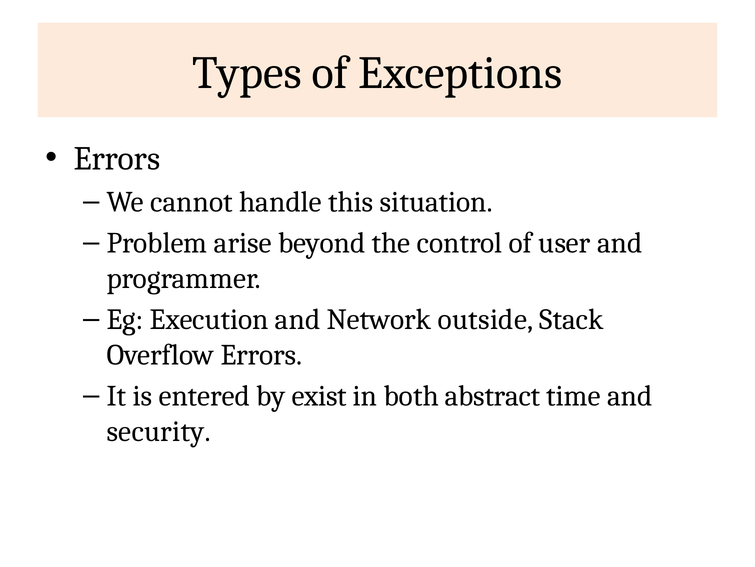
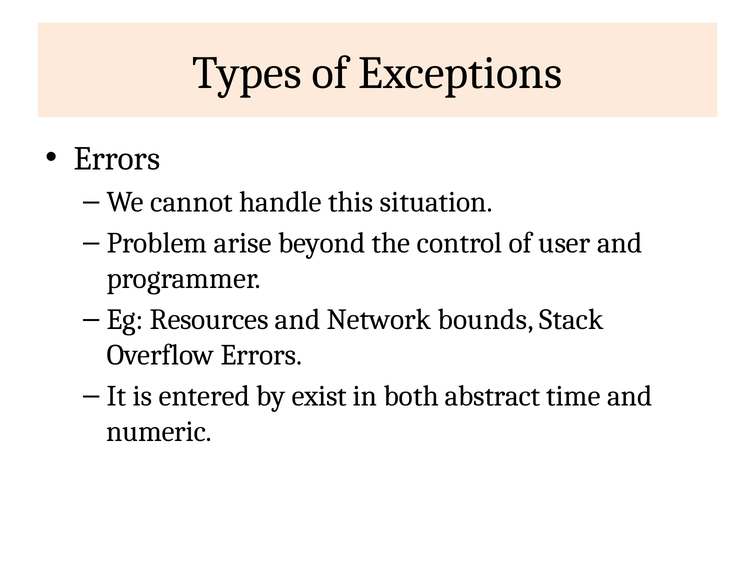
Execution: Execution -> Resources (209, 319)
outside: outside -> bounds (486, 319)
security: security -> numeric (159, 431)
